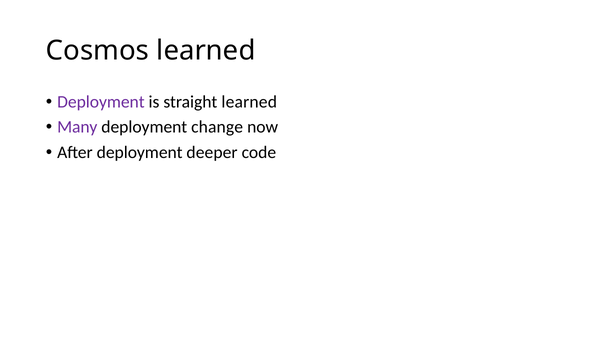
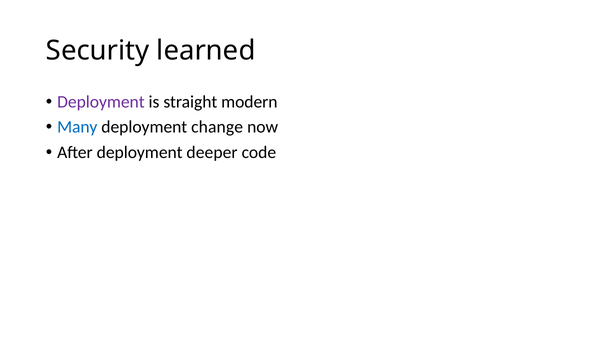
Cosmos: Cosmos -> Security (98, 51)
straight learned: learned -> modern (249, 102)
Many colour: purple -> blue (77, 127)
